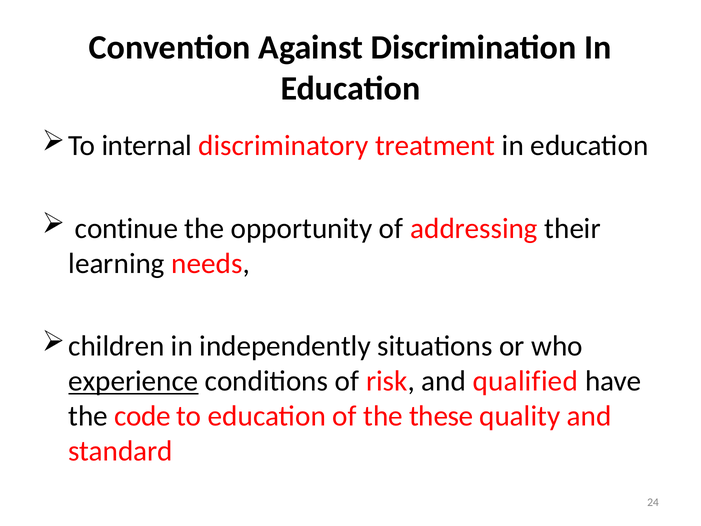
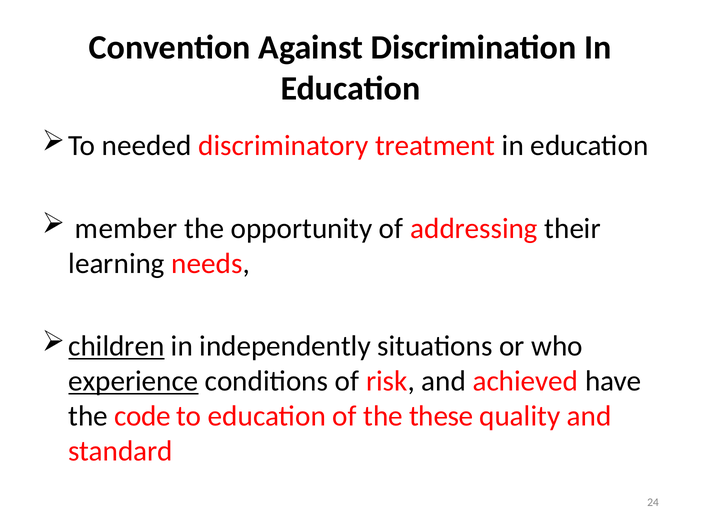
internal: internal -> needed (147, 146)
continue: continue -> member (126, 228)
children underline: none -> present (116, 346)
qualified: qualified -> achieved (525, 381)
